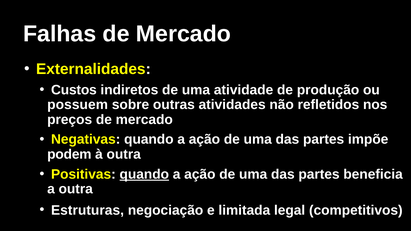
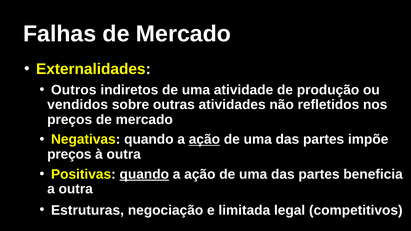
Custos: Custos -> Outros (74, 90)
possuem: possuem -> vendidos (78, 105)
ação underline: none -> present (204, 140)
podem: podem -> preços (69, 154)
